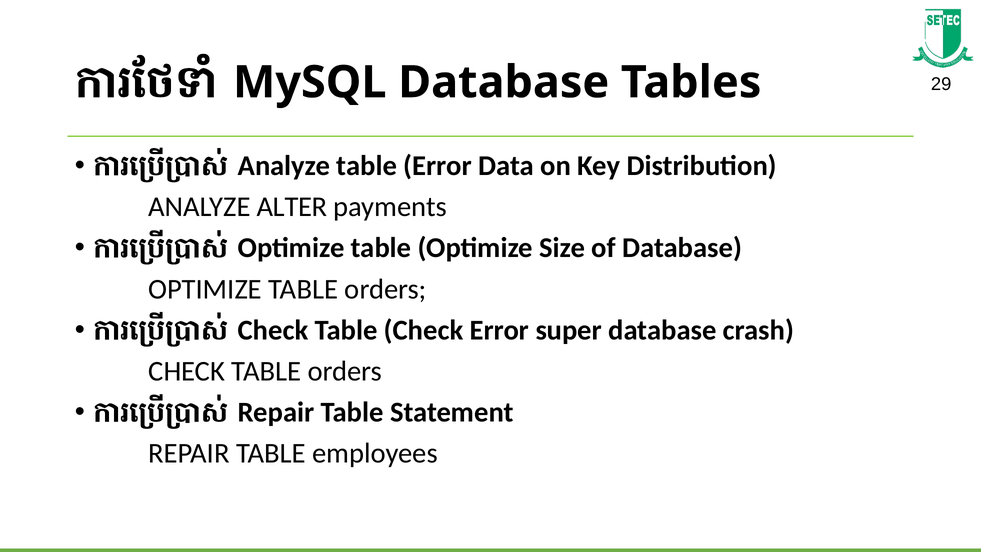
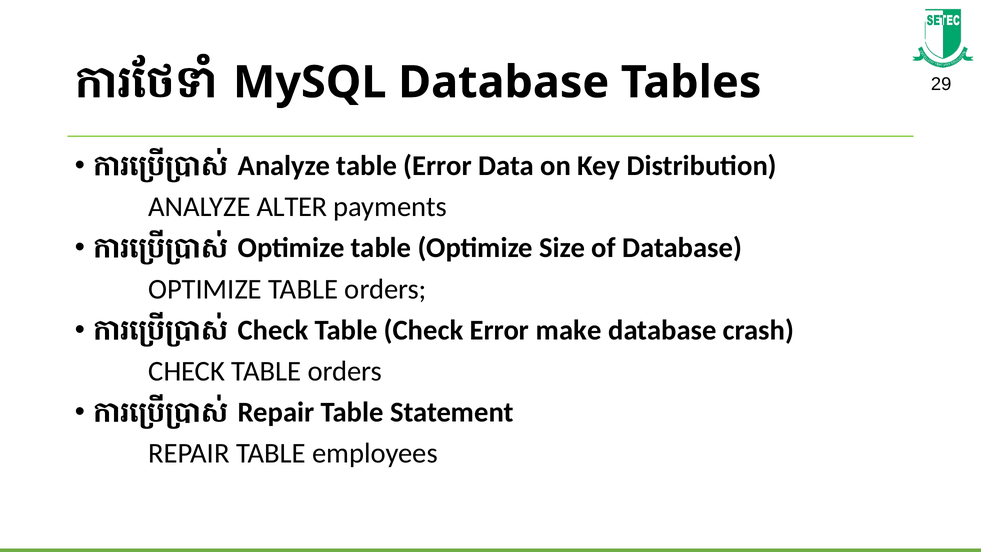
super: super -> make (569, 330)
